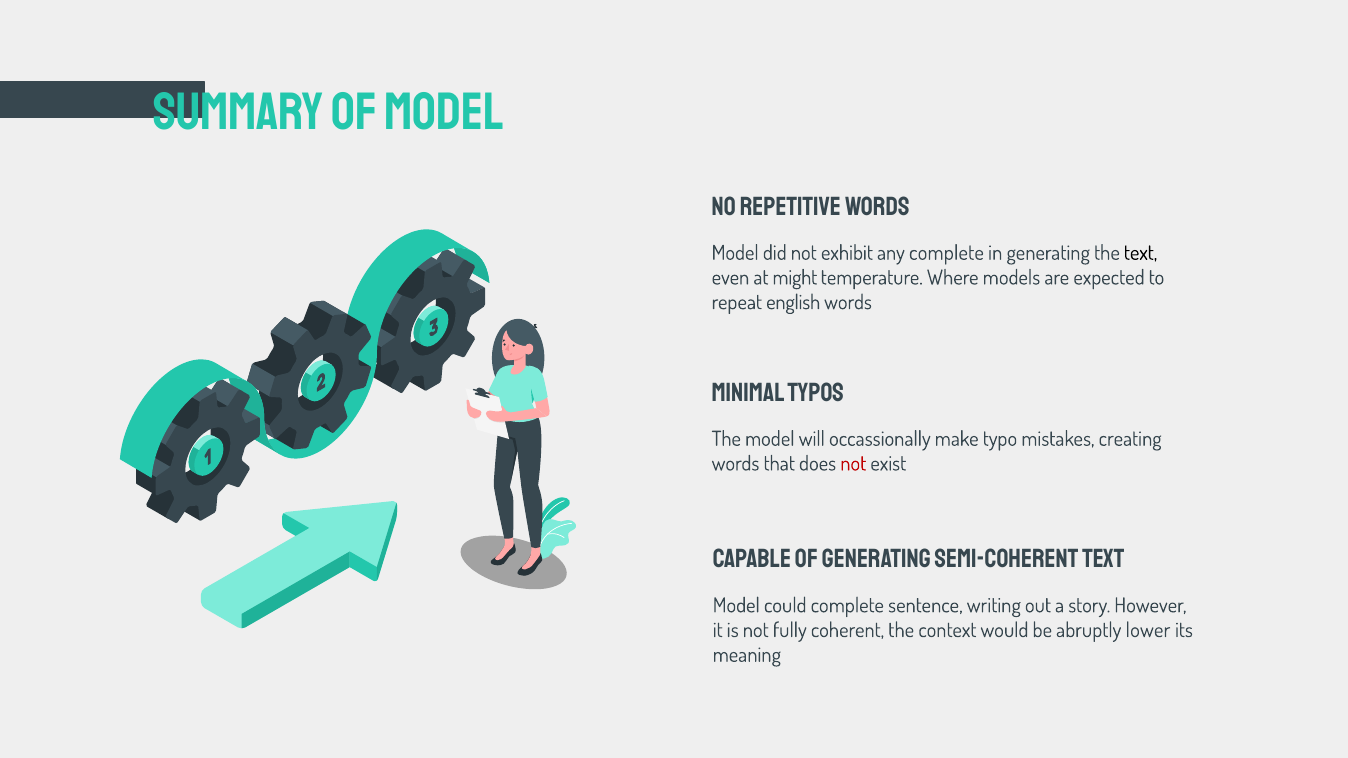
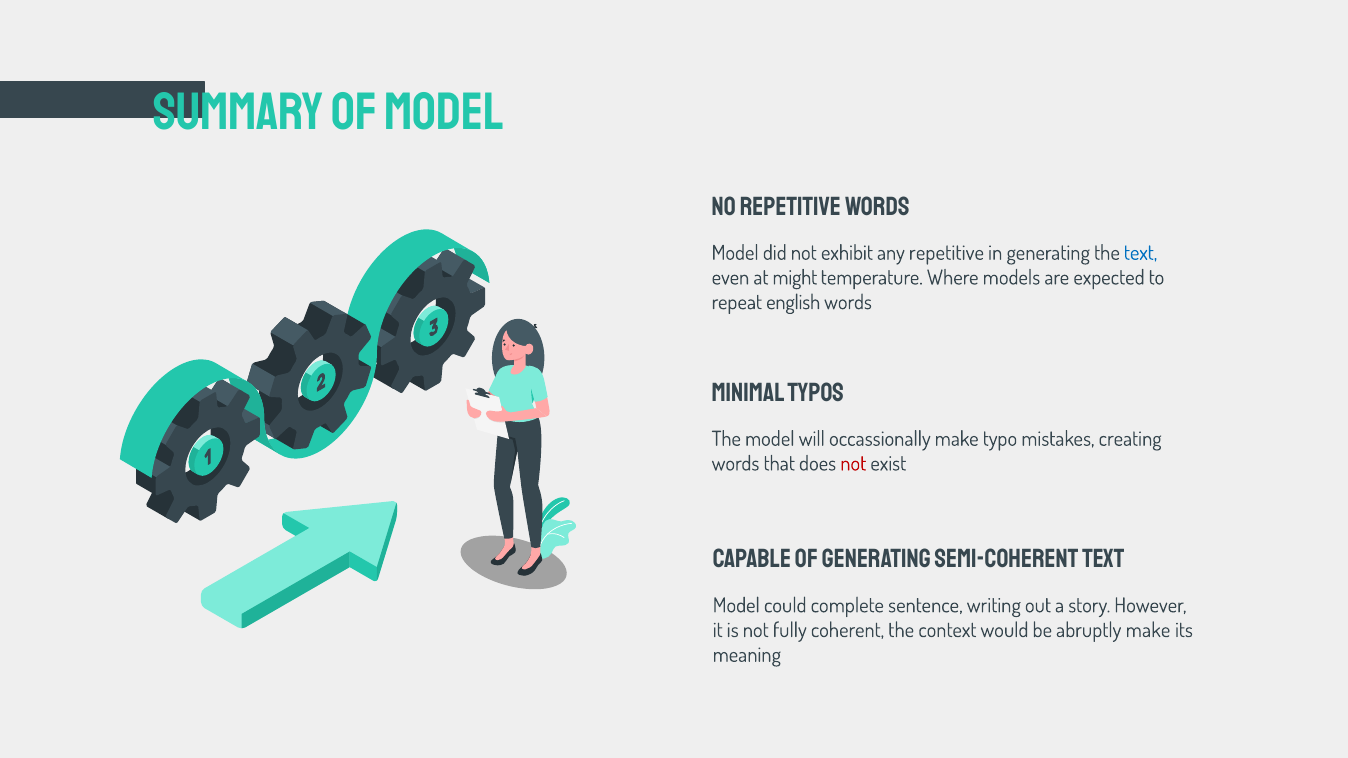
any complete: complete -> repetitive (946, 253)
text colour: black -> blue (1141, 253)
abruptly lower: lower -> make (1148, 631)
